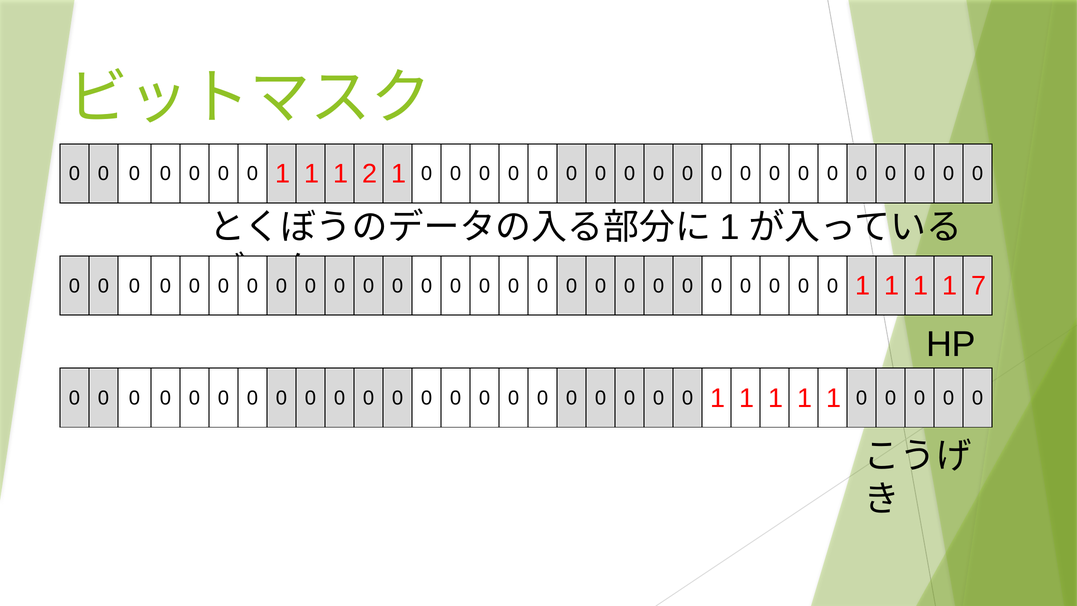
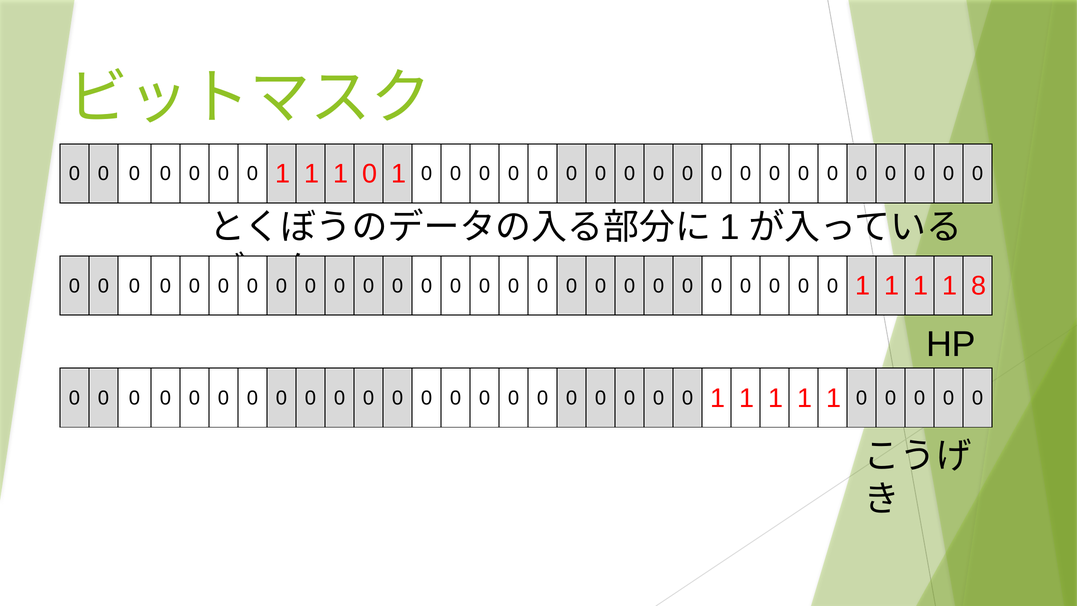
2: 2 -> 0 (370, 174)
7: 7 -> 8 (979, 286)
